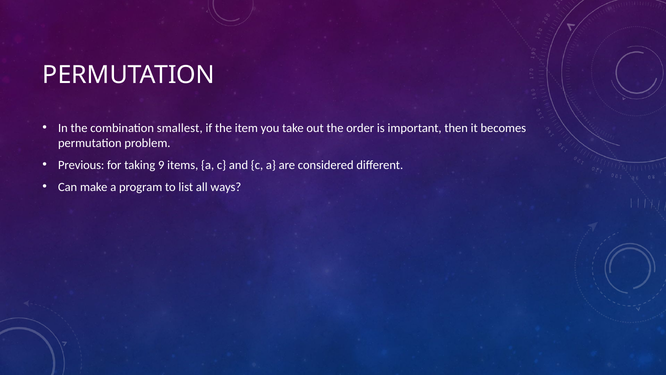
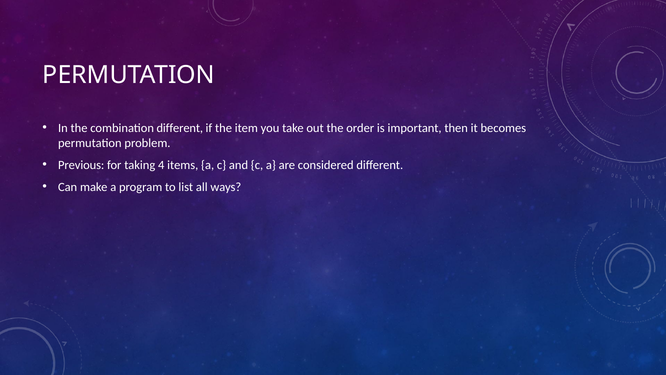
combination smallest: smallest -> different (180, 128)
9: 9 -> 4 (161, 165)
